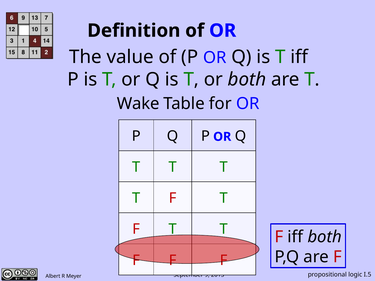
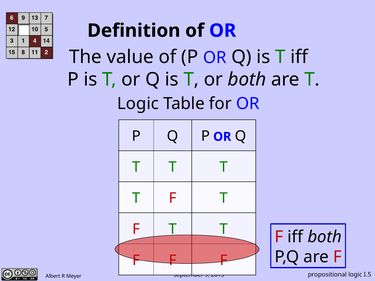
Wake: Wake -> Logic (138, 104)
